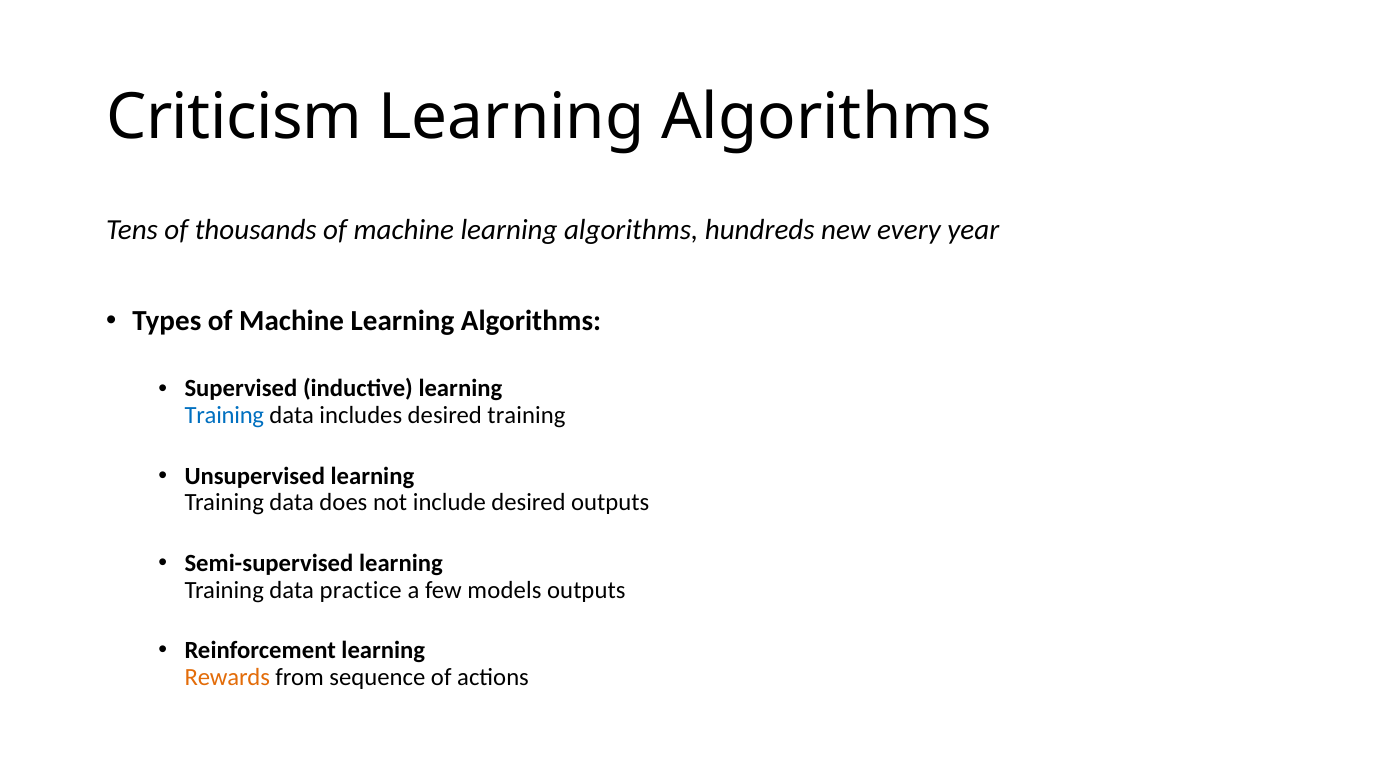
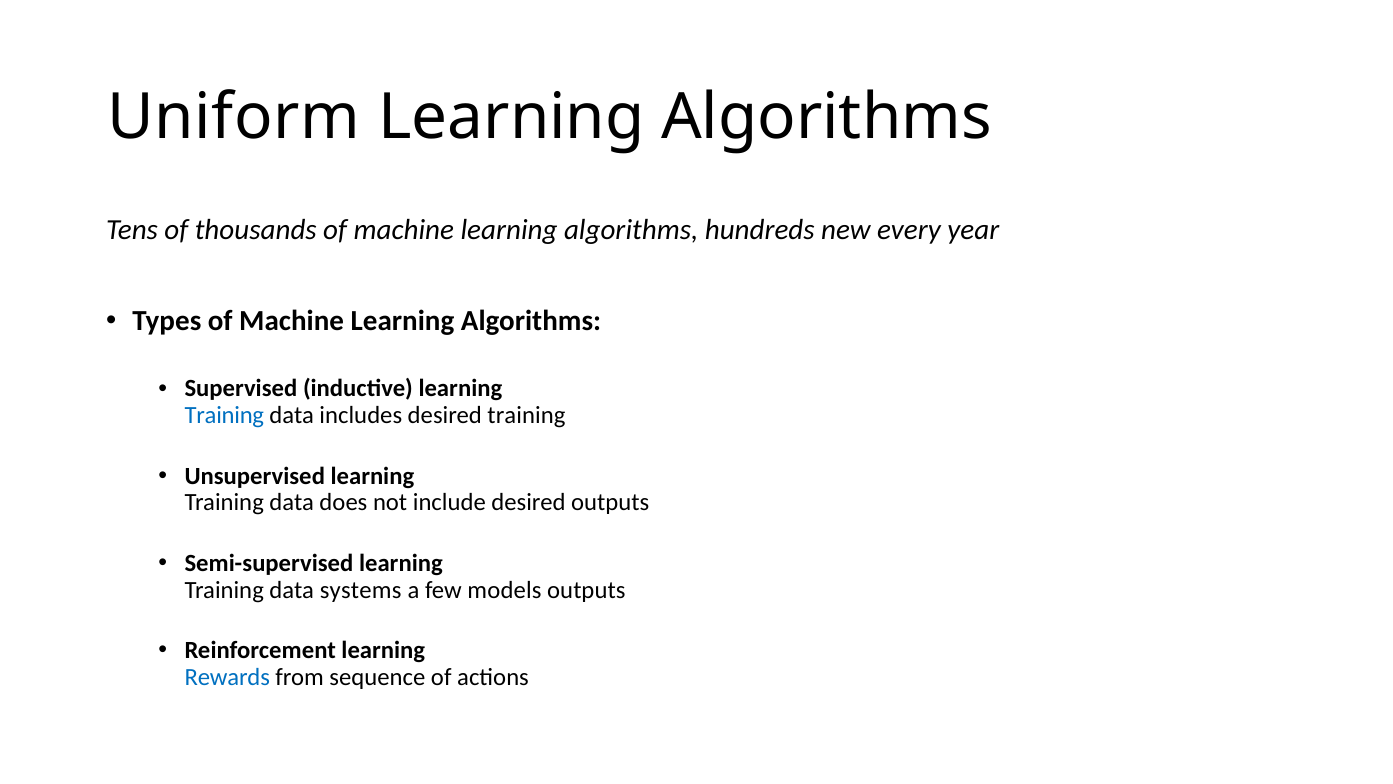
Criticism: Criticism -> Uniform (234, 117)
practice: practice -> systems (361, 590)
Rewards colour: orange -> blue (227, 677)
